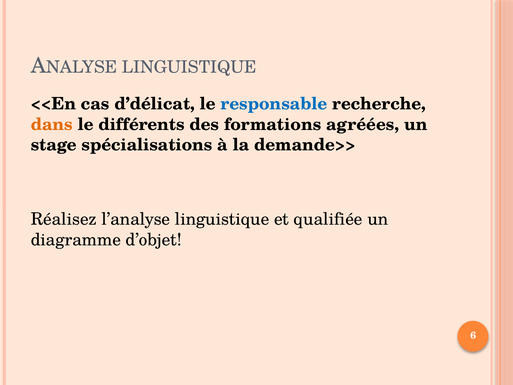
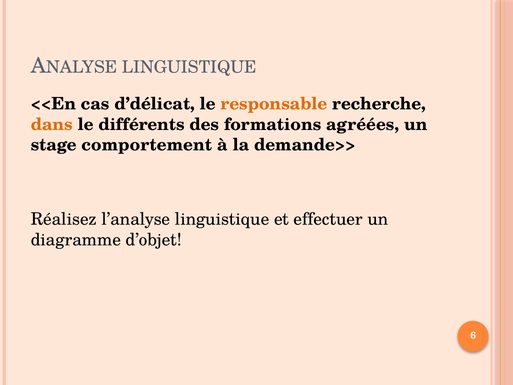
responsable colour: blue -> orange (274, 104)
spécialisations: spécialisations -> comportement (147, 145)
qualifiée: qualifiée -> effectuer (328, 219)
